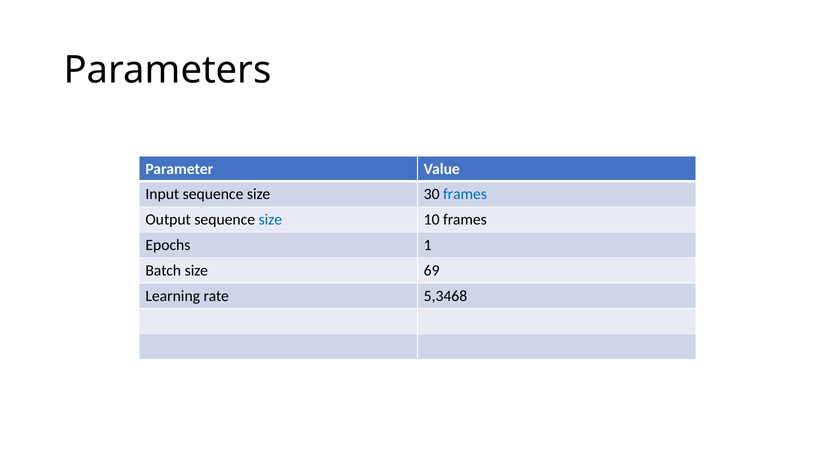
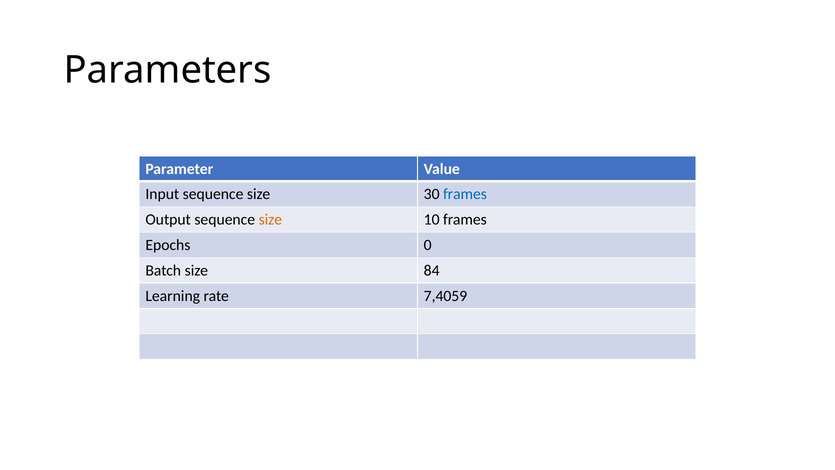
size colour: blue -> orange (270, 220)
1: 1 -> 0 (428, 245)
69: 69 -> 84 (432, 270)
5,3468: 5,3468 -> 7,4059 (445, 296)
